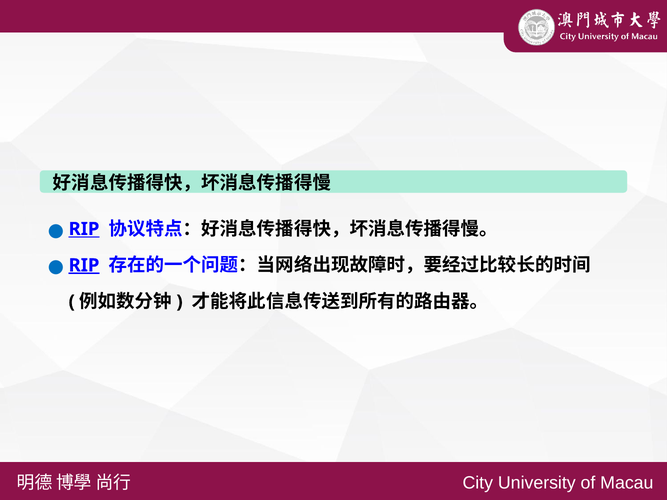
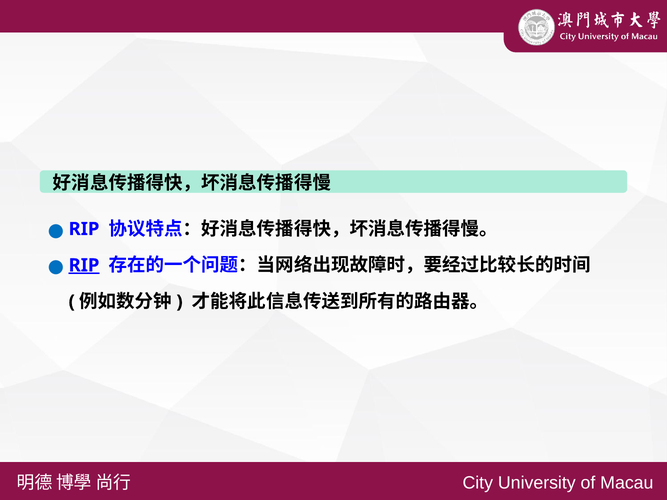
RIP underline: present -> none (84, 229)
